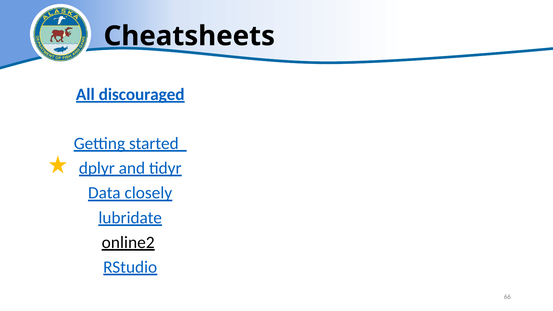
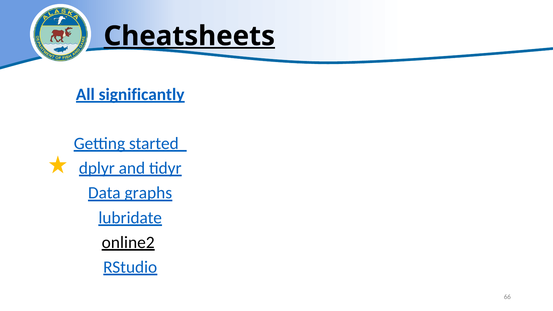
Cheatsheets underline: none -> present (189, 36)
discouraged: discouraged -> significantly (142, 94)
closely: closely -> graphs (148, 193)
